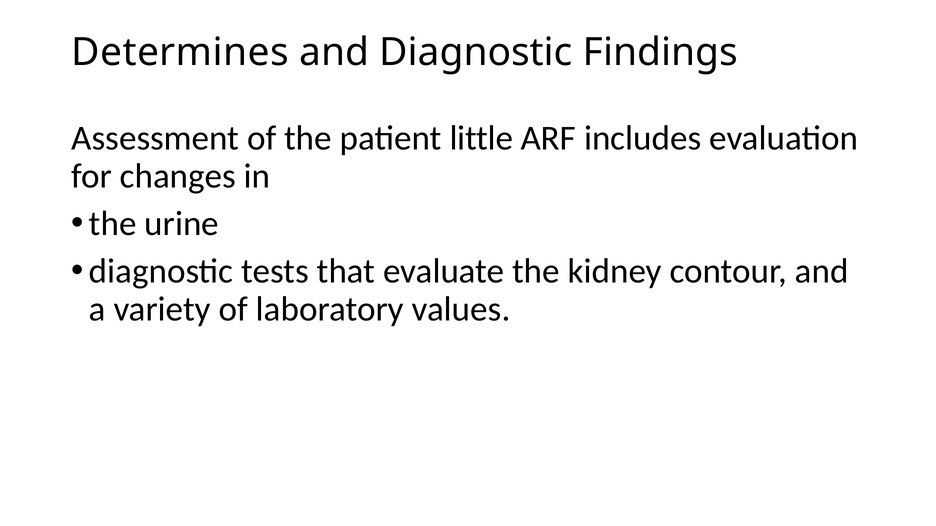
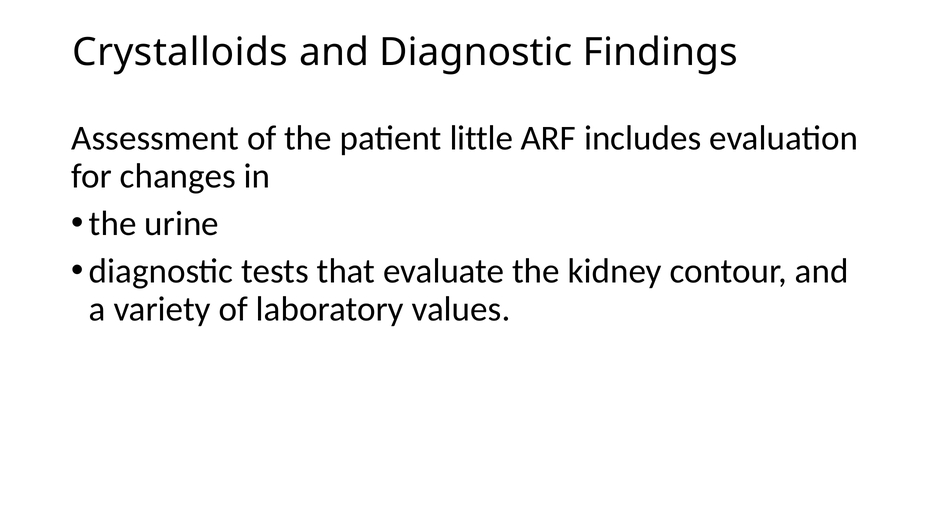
Determines: Determines -> Crystalloids (180, 52)
